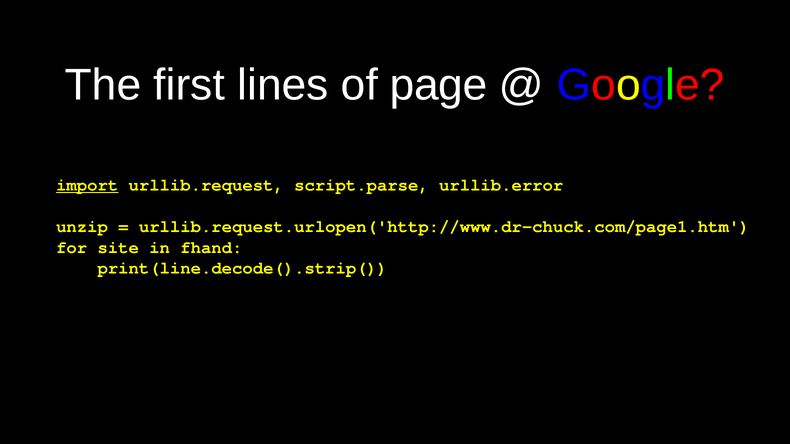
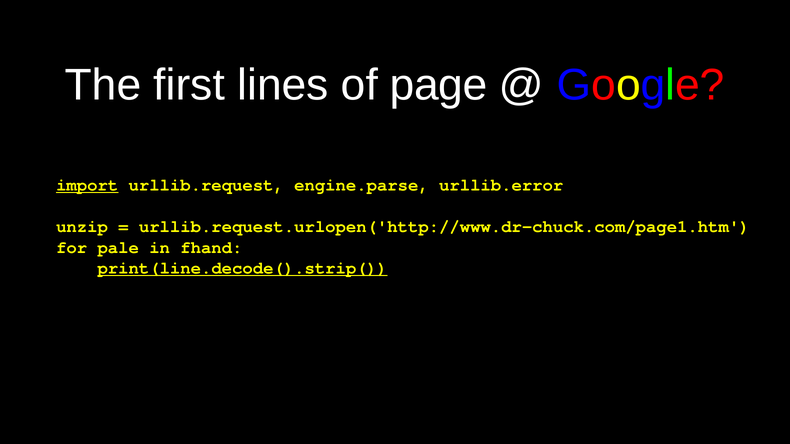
script.parse: script.parse -> engine.parse (361, 185)
site: site -> pale (118, 248)
print(line.decode().strip( underline: none -> present (242, 268)
